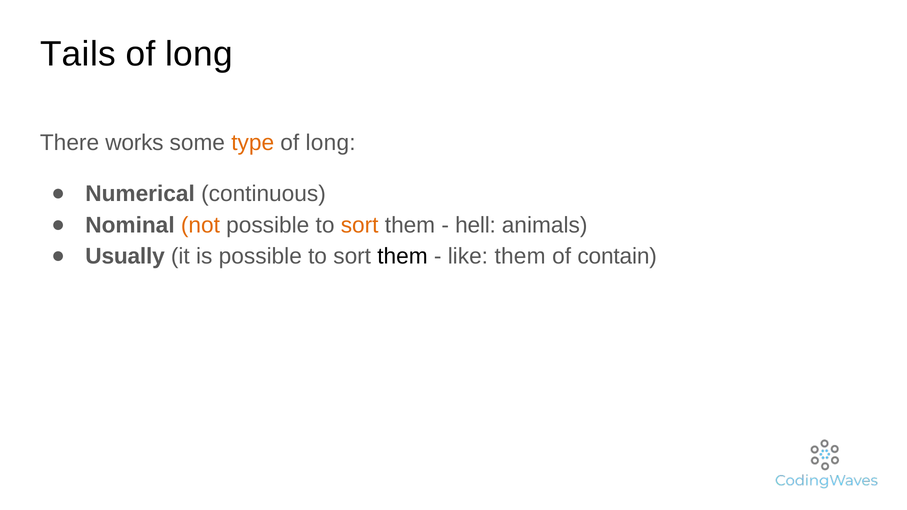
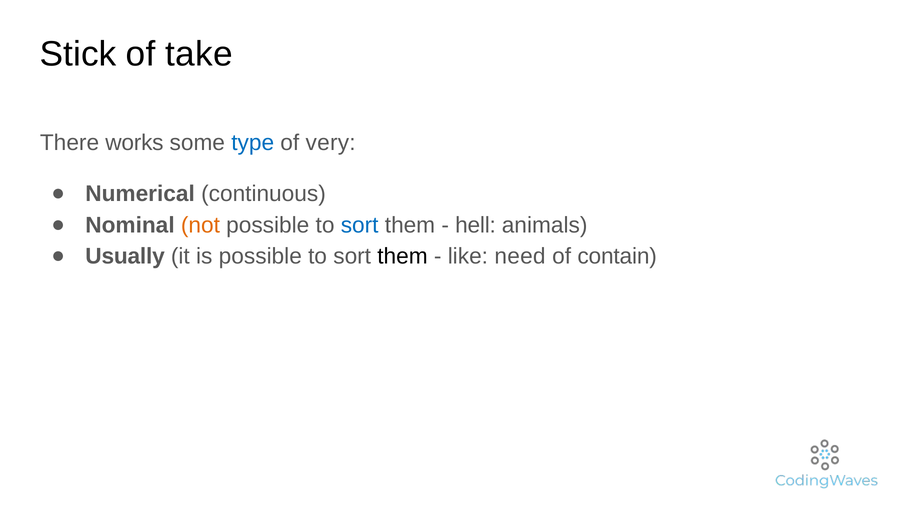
Tails: Tails -> Stick (78, 54)
long: long -> take (199, 54)
type colour: orange -> blue (253, 143)
long: long -> very (331, 143)
sort colour: orange -> blue (360, 225)
like them: them -> need (520, 257)
